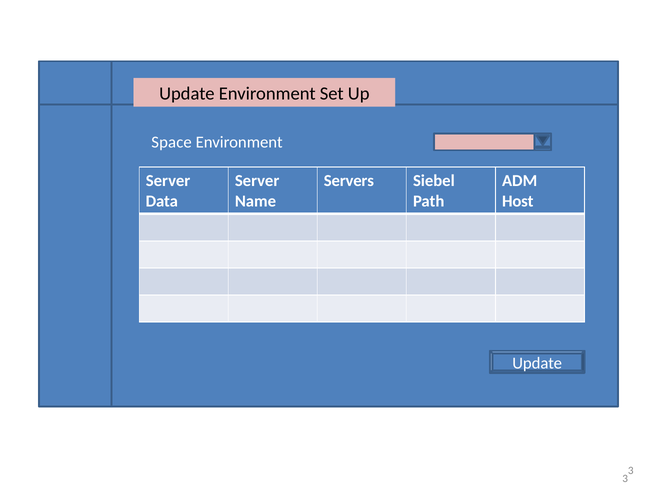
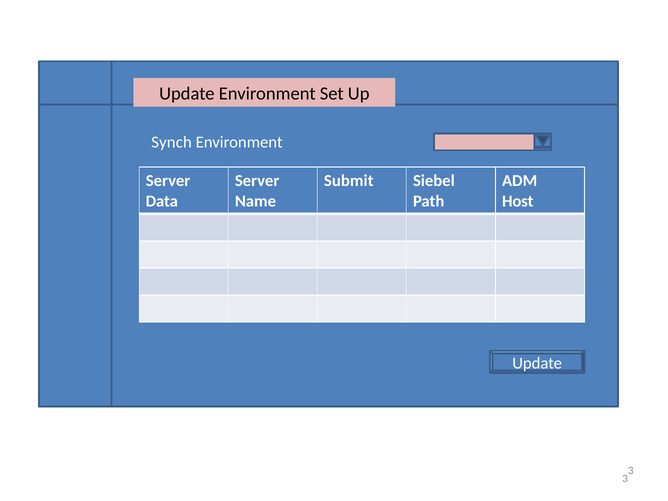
Space: Space -> Synch (172, 142)
Servers: Servers -> Submit (349, 181)
